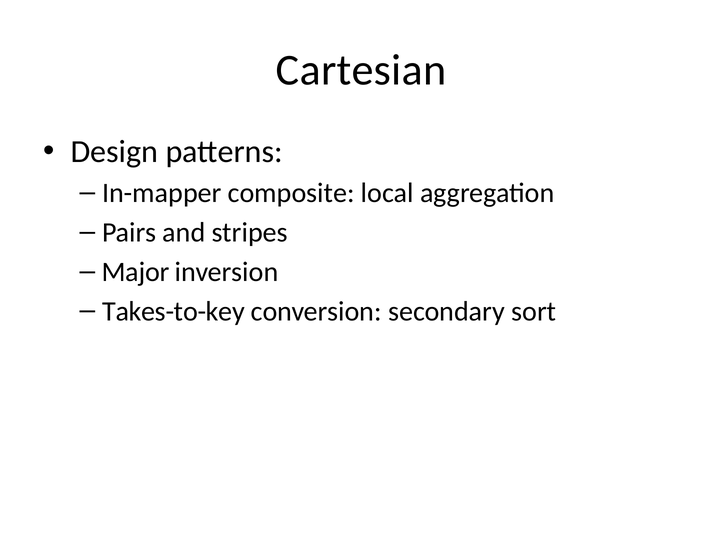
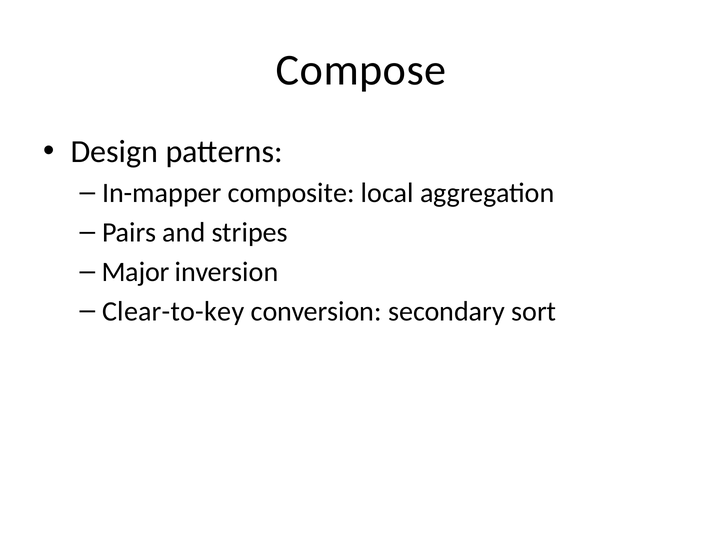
Cartesian: Cartesian -> Compose (361, 70)
Takes-to-key: Takes-to-key -> Clear-to-key (173, 311)
